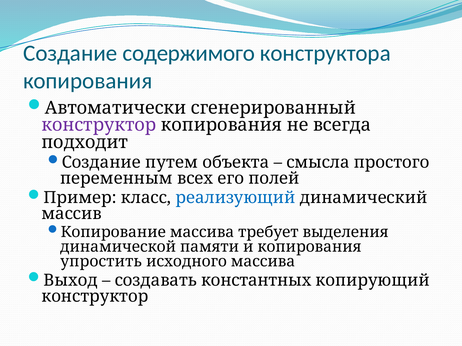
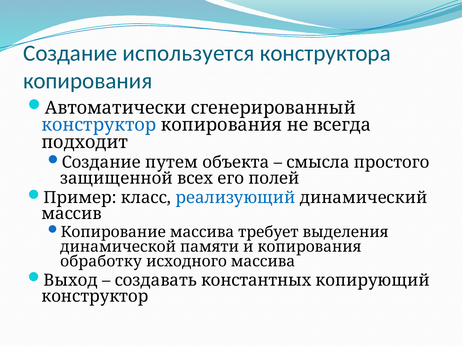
содержимого: содержимого -> используется (189, 53)
конструктор colour: purple -> blue (99, 125)
переменным: переменным -> защищенной (116, 178)
упростить: упростить -> обработку (101, 262)
